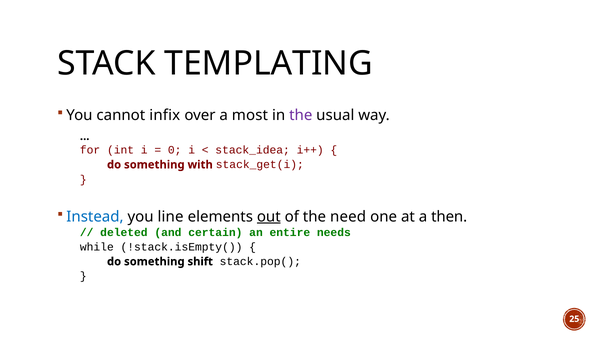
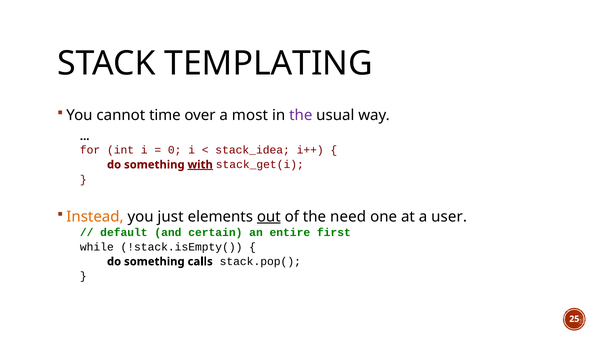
infix: infix -> time (165, 115)
with underline: none -> present (200, 164)
Instead colour: blue -> orange (95, 216)
line: line -> just (171, 216)
then: then -> user (449, 216)
deleted: deleted -> default (124, 232)
needs: needs -> first (334, 232)
shift: shift -> calls (200, 261)
